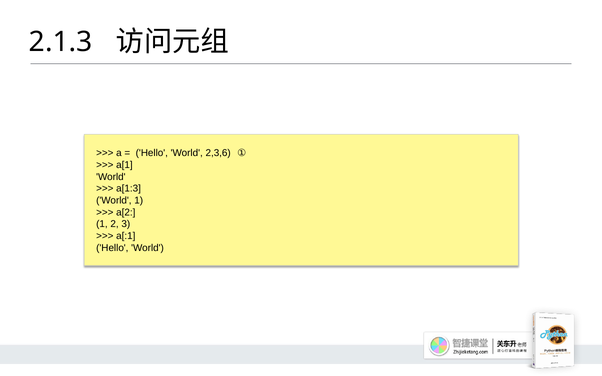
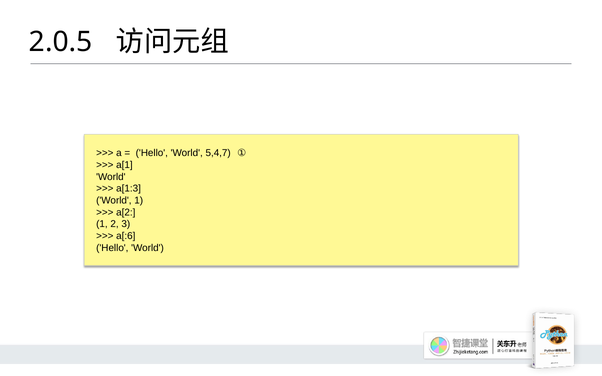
2.1.3: 2.1.3 -> 2.0.5 (61, 42)
2,3,6: 2,3,6 -> 5,4,7 (218, 153)
a[:1: a[:1 -> a[:6 (126, 236)
